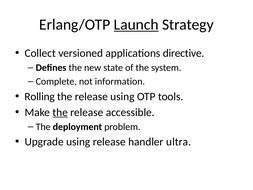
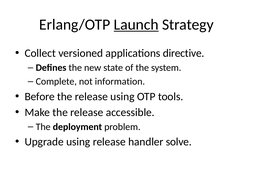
Rolling: Rolling -> Before (40, 96)
the underline: present -> none (60, 112)
ultra: ultra -> solve (179, 142)
